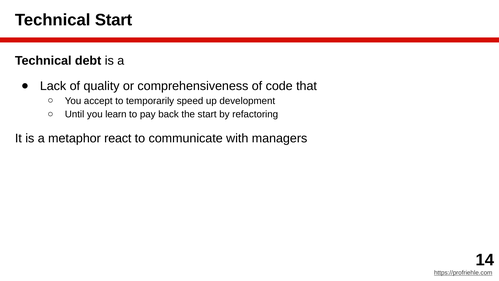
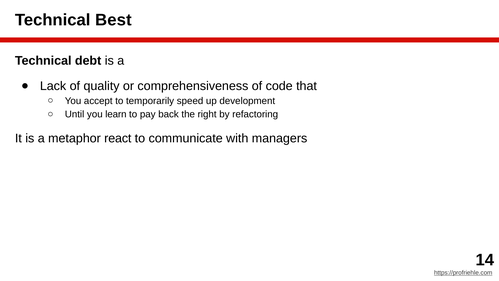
Technical Start: Start -> Best (113, 20)
the start: start -> right (207, 114)
